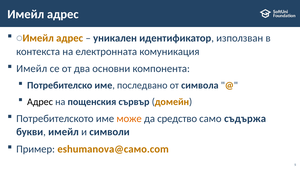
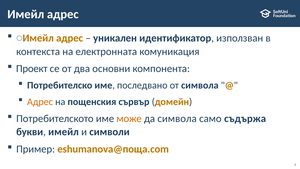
Имейл: Имейл -> Проект (32, 69)
Адрес colour: black -> orange (40, 102)
да средство: средство -> символа (177, 118)
eshumanova@само.com: eshumanova@само.com -> eshumanova@поща.com (113, 149)
